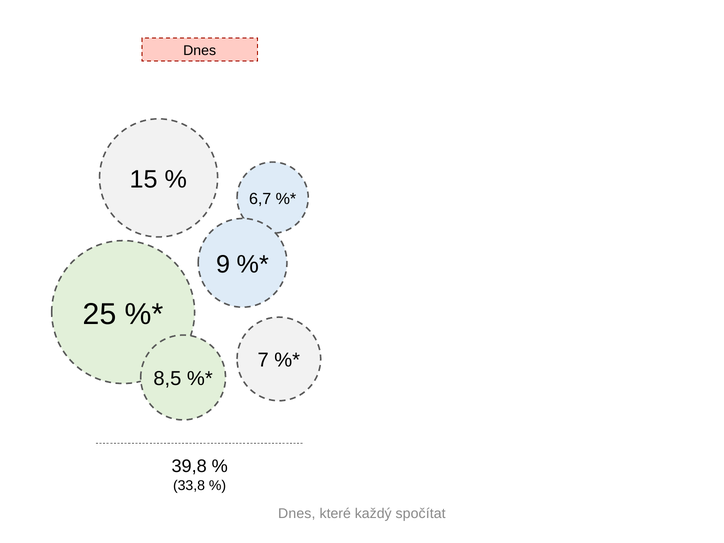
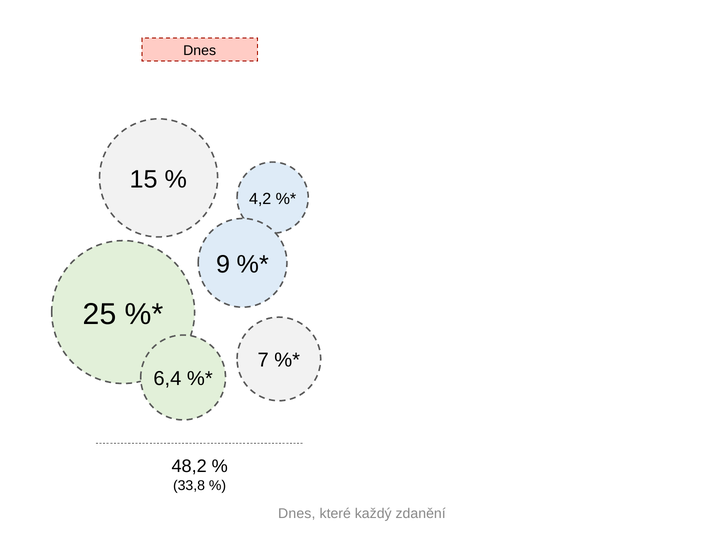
6,7: 6,7 -> 4,2 (260, 199)
8,5: 8,5 -> 6,4 (167, 379)
39,8: 39,8 -> 48,2 (189, 467)
spočítat: spočítat -> zdanění (421, 513)
